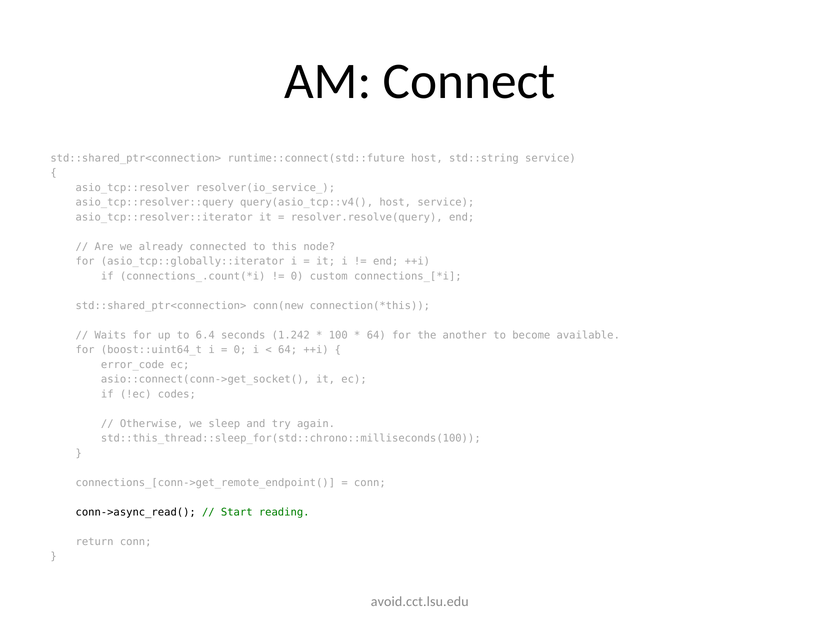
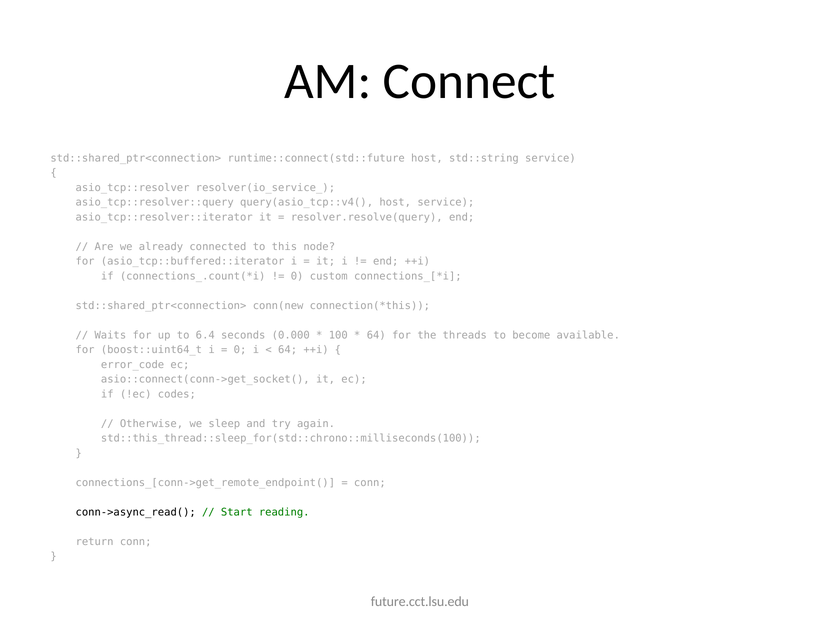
asio_tcp::globally::iterator: asio_tcp::globally::iterator -> asio_tcp::buffered::iterator (193, 261)
1.242: 1.242 -> 0.000 (291, 335)
another: another -> threads (465, 335)
avoid.cct.lsu.edu: avoid.cct.lsu.edu -> future.cct.lsu.edu (420, 602)
